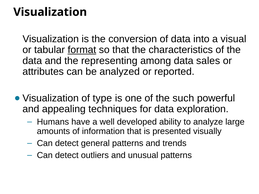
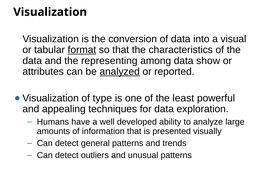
sales: sales -> show (208, 61)
analyzed underline: none -> present (120, 72)
such: such -> least (183, 98)
